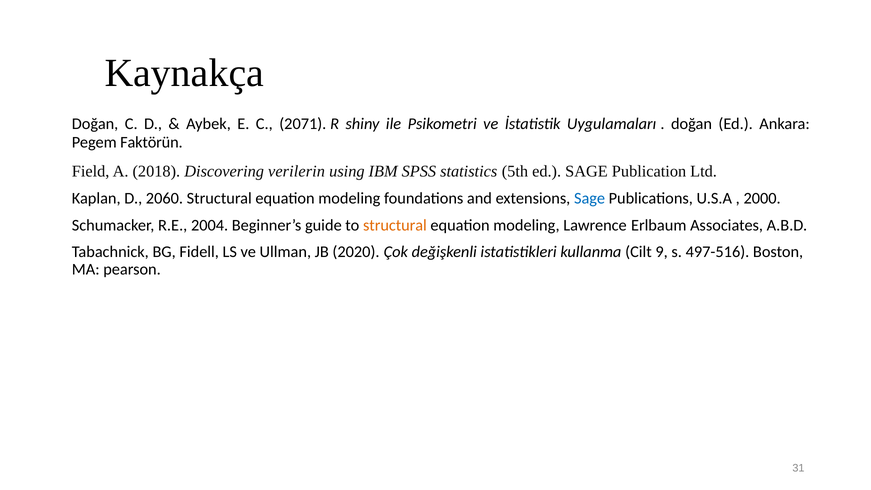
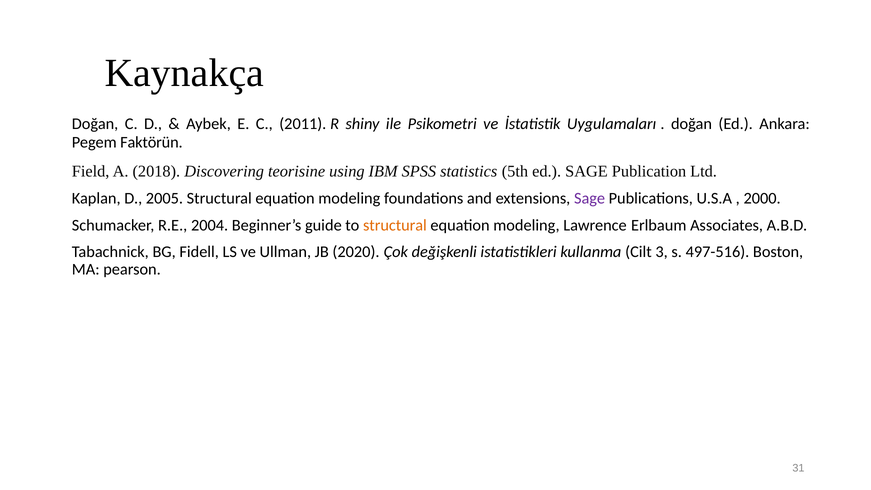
2071: 2071 -> 2011 (303, 124)
verilerin: verilerin -> teorisine (297, 172)
2060: 2060 -> 2005 (164, 198)
Sage colour: blue -> purple (590, 198)
9: 9 -> 3 (662, 252)
